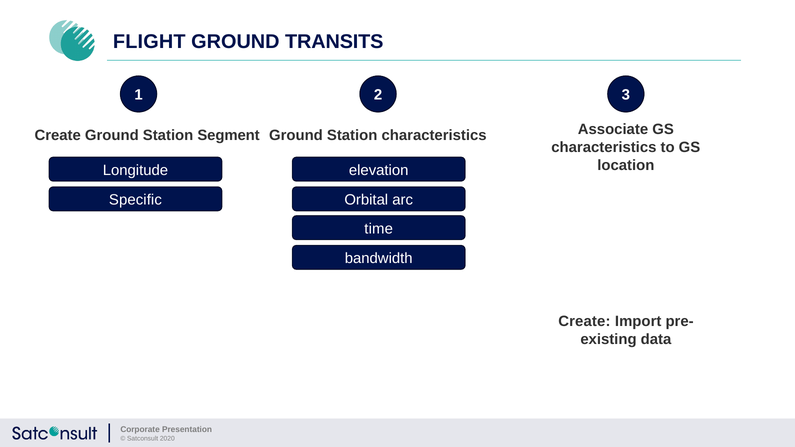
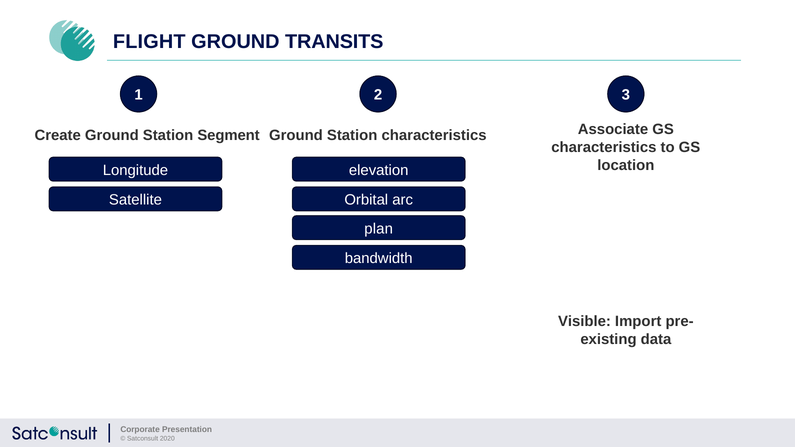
Specific: Specific -> Satellite (135, 200)
time: time -> plan (379, 229)
Create: Create -> Visible (584, 322)
